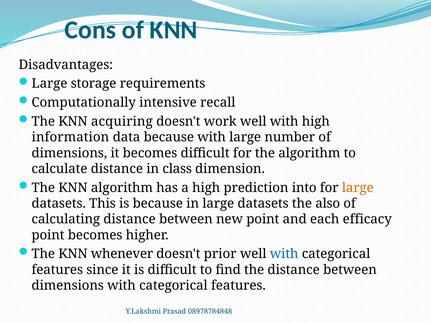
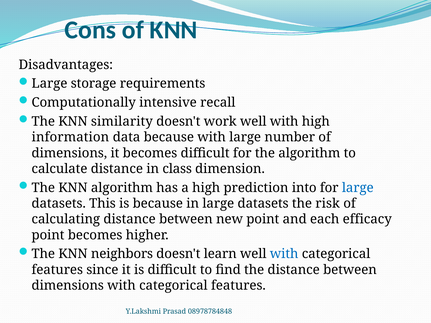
acquiring: acquiring -> similarity (122, 122)
large colour: orange -> blue (358, 188)
also: also -> risk (328, 204)
whenever: whenever -> neighbors (122, 254)
prior: prior -> learn (220, 254)
